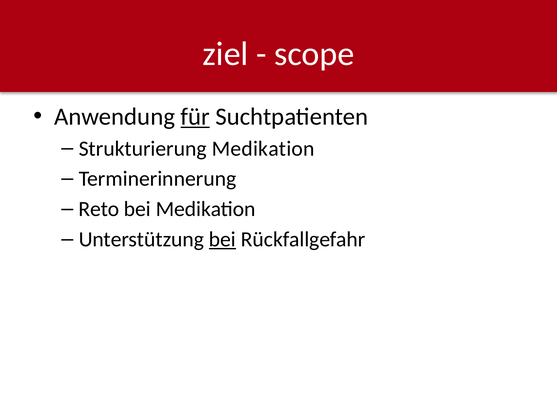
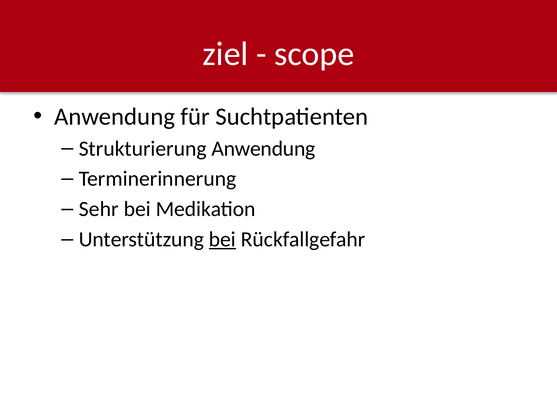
für underline: present -> none (195, 117)
Strukturierung Medikation: Medikation -> Anwendung (263, 149)
Reto: Reto -> Sehr (99, 210)
